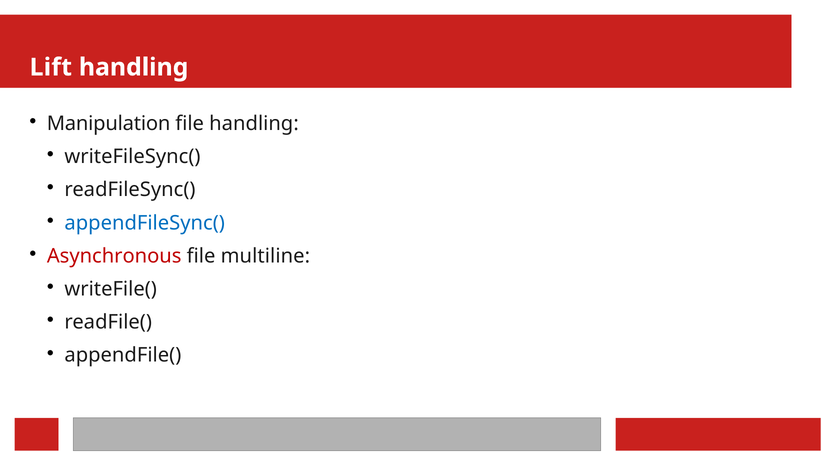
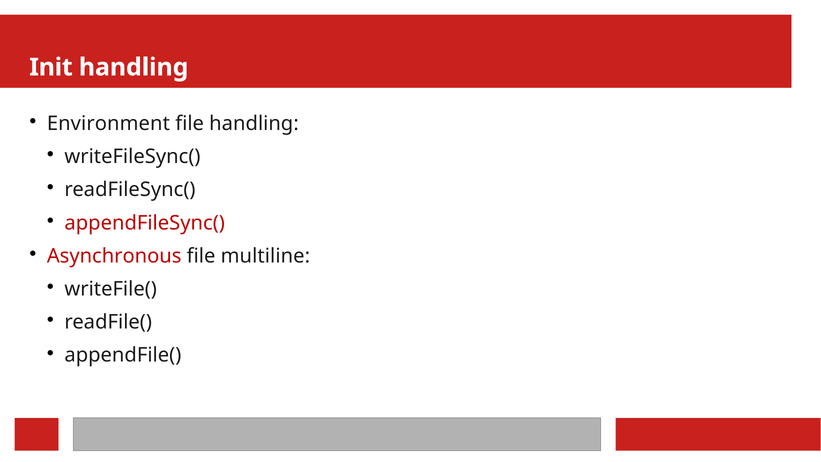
Lift: Lift -> Init (51, 67)
Manipulation: Manipulation -> Environment (108, 123)
appendFileSync( colour: blue -> red (145, 223)
